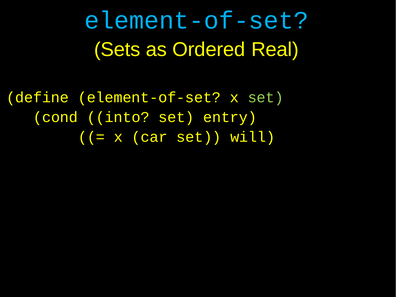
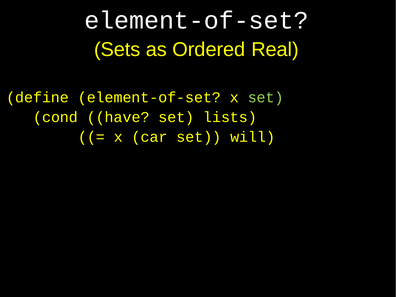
element-of-set colour: light blue -> white (196, 20)
into: into -> have (118, 117)
entry: entry -> lists (230, 117)
